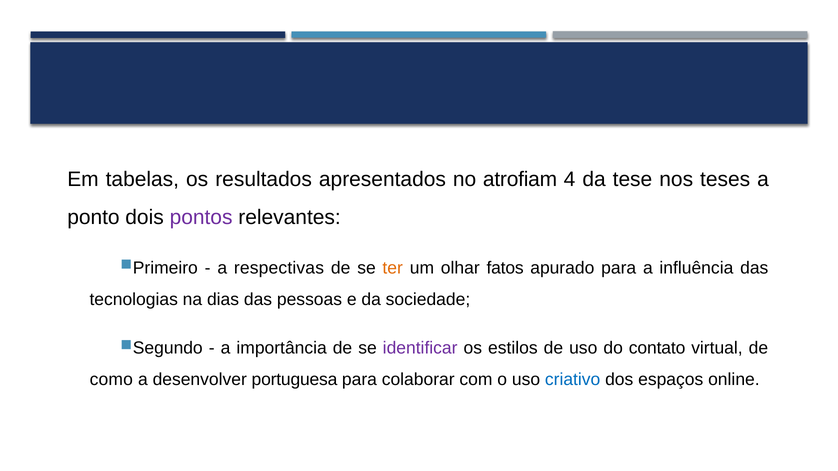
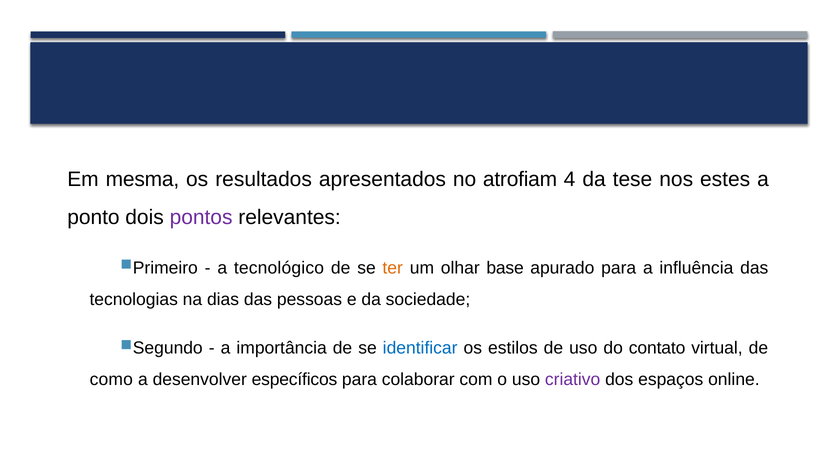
tabelas: tabelas -> mesma (142, 180)
teses: teses -> estes (725, 180)
respectivas: respectivas -> tecnológico (279, 268)
fatos: fatos -> base (505, 268)
identificar colour: purple -> blue (420, 348)
portuguesa: portuguesa -> específicos (294, 380)
criativo colour: blue -> purple (573, 380)
